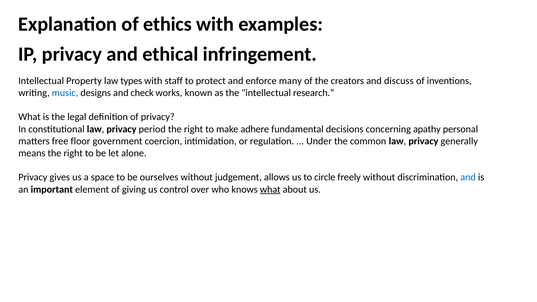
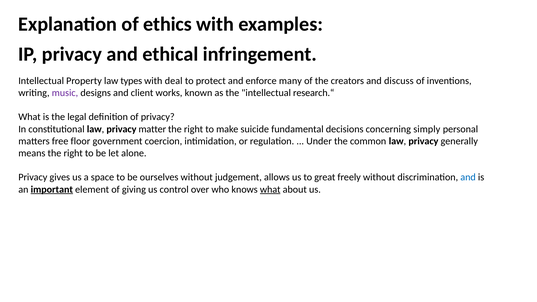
staff: staff -> deal (174, 81)
music colour: blue -> purple (65, 93)
check: check -> client (142, 93)
period: period -> matter (152, 129)
adhere: adhere -> suicide (255, 129)
apathy: apathy -> simply (427, 129)
circle: circle -> great (325, 177)
important underline: none -> present (52, 189)
